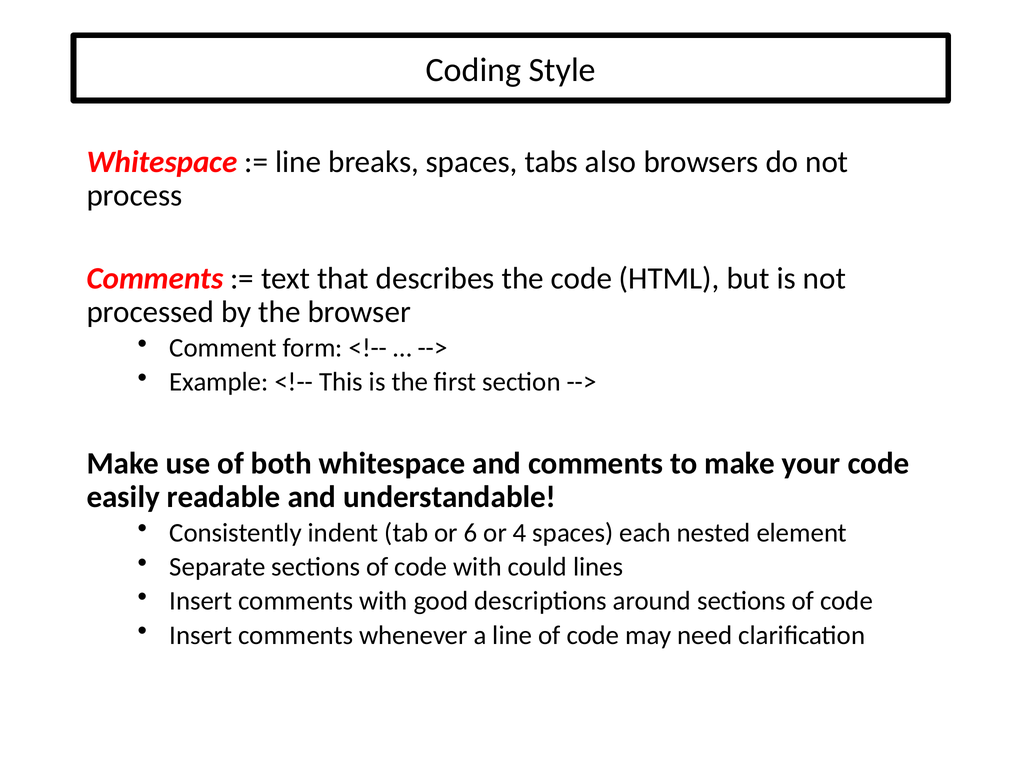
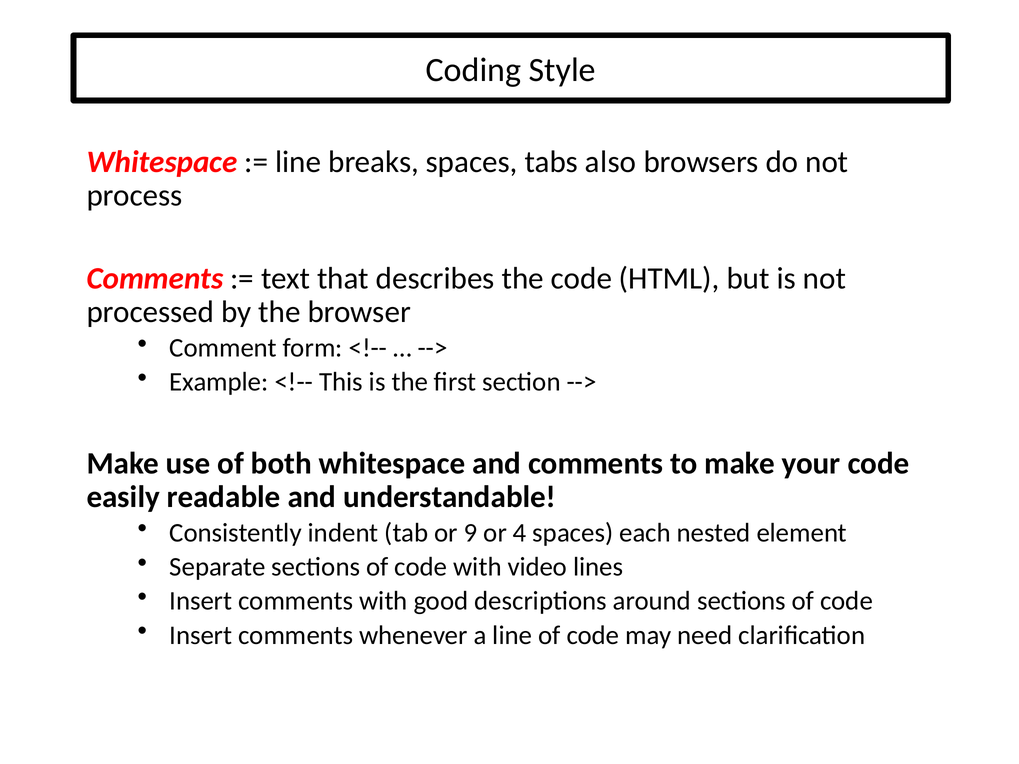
6: 6 -> 9 (470, 533)
could: could -> video (537, 567)
